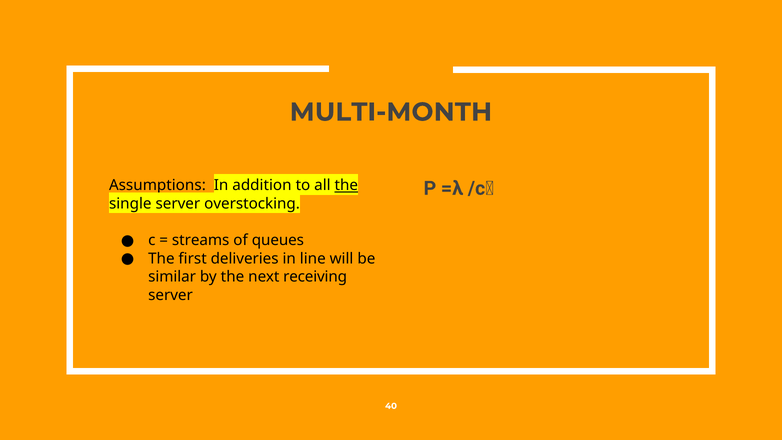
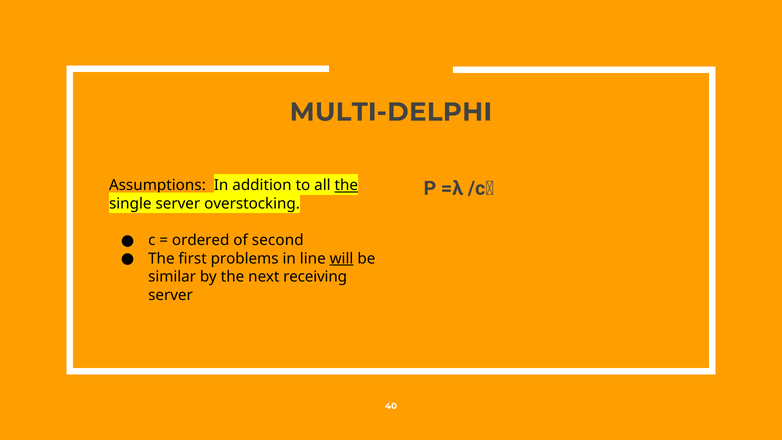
MULTI-MONTH: MULTI-MONTH -> MULTI-DELPHI (391, 112)
streams: streams -> ordered (201, 240)
queues: queues -> second (278, 240)
deliveries: deliveries -> problems (245, 258)
will underline: none -> present (342, 258)
